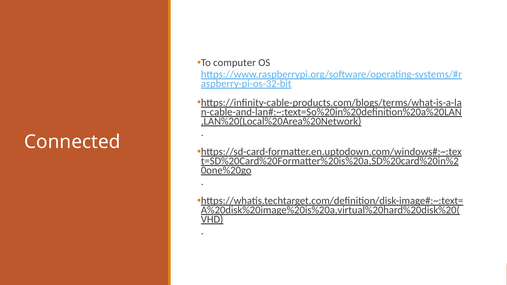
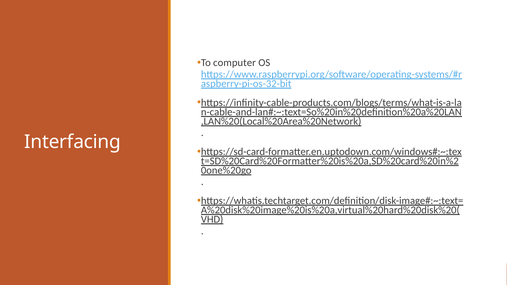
Connected: Connected -> Interfacing (73, 142)
